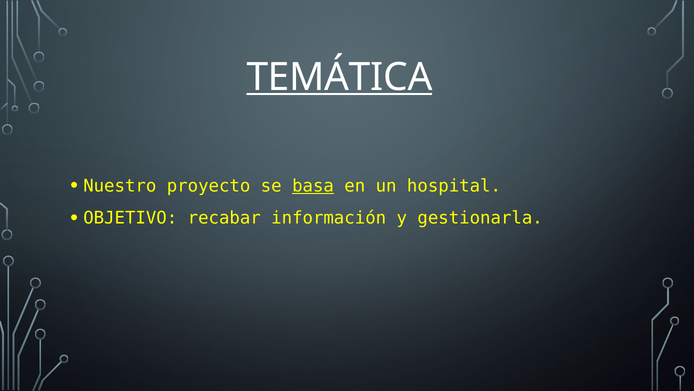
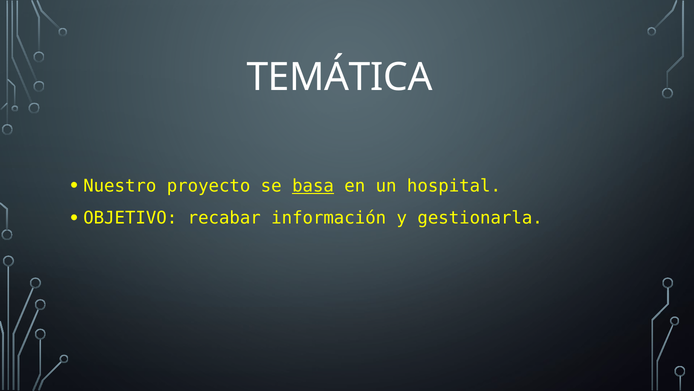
TEMÁTICA underline: present -> none (340, 77)
